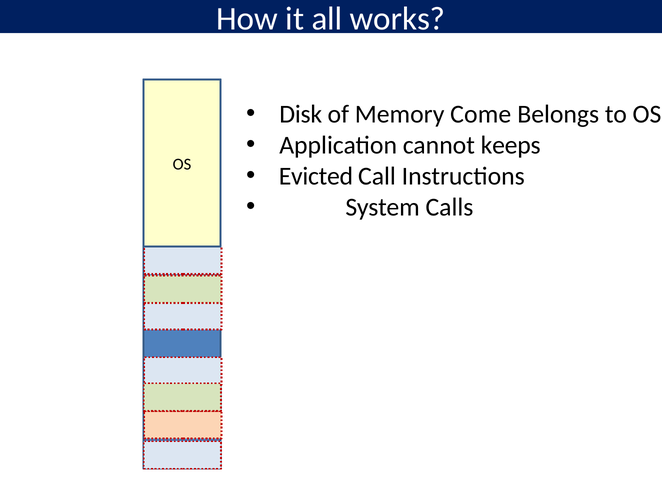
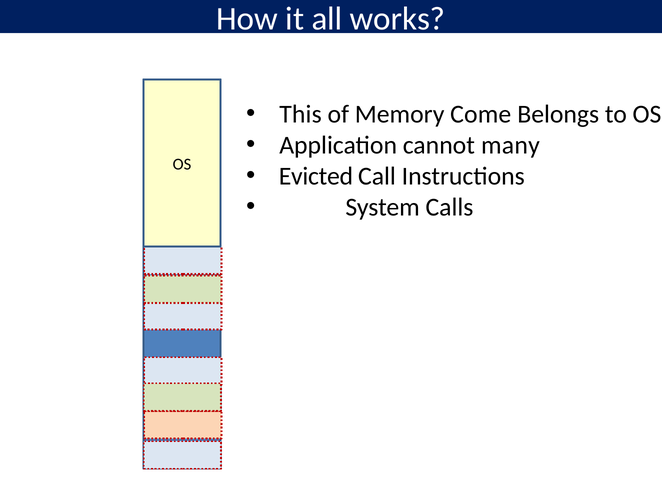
Disk: Disk -> This (301, 114)
keeps: keeps -> many (510, 145)
